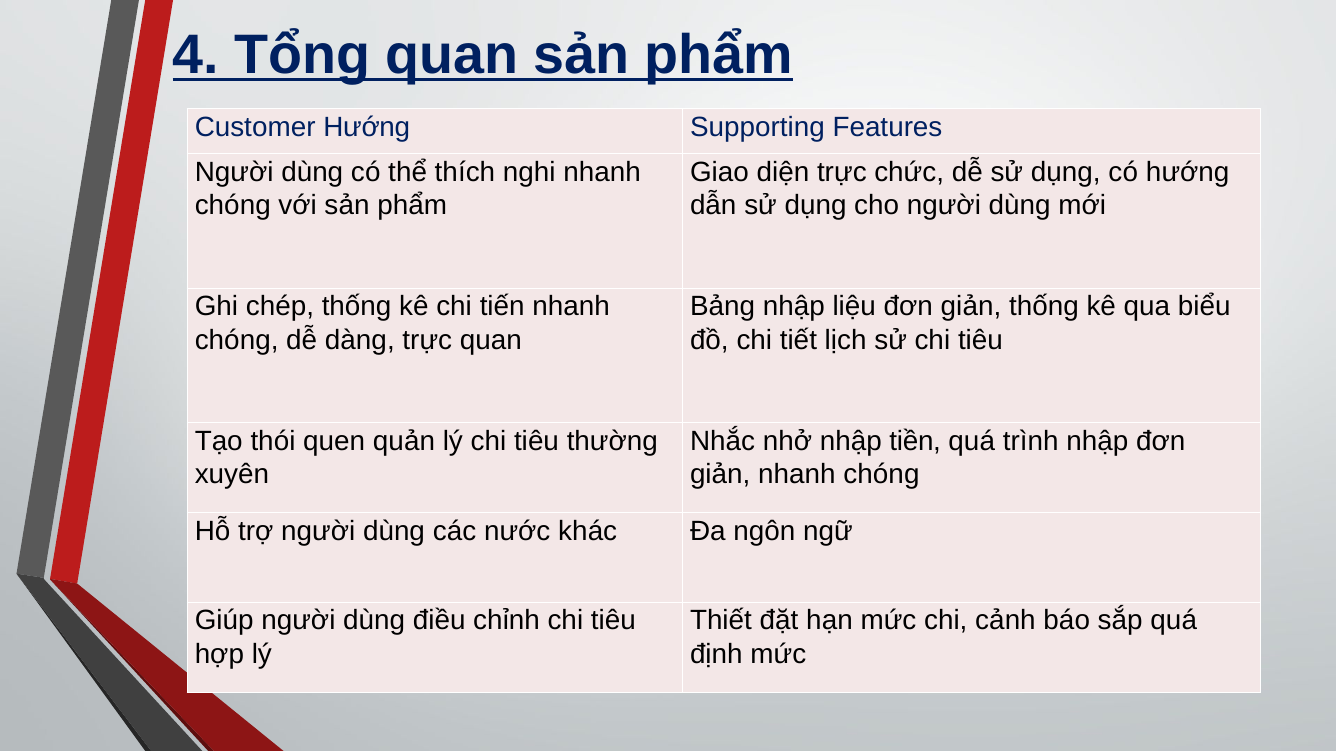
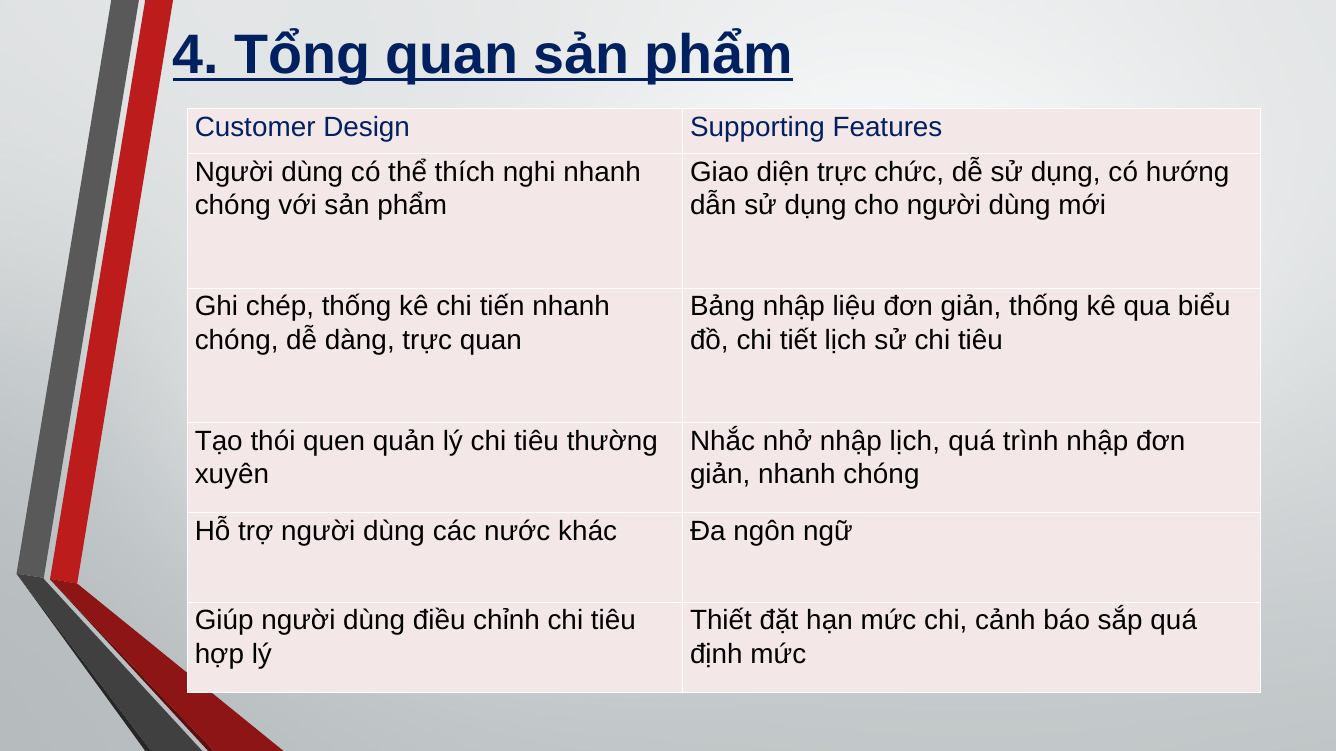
Customer Hướng: Hướng -> Design (367, 127)
nhập tiền: tiền -> lịch (915, 441)
